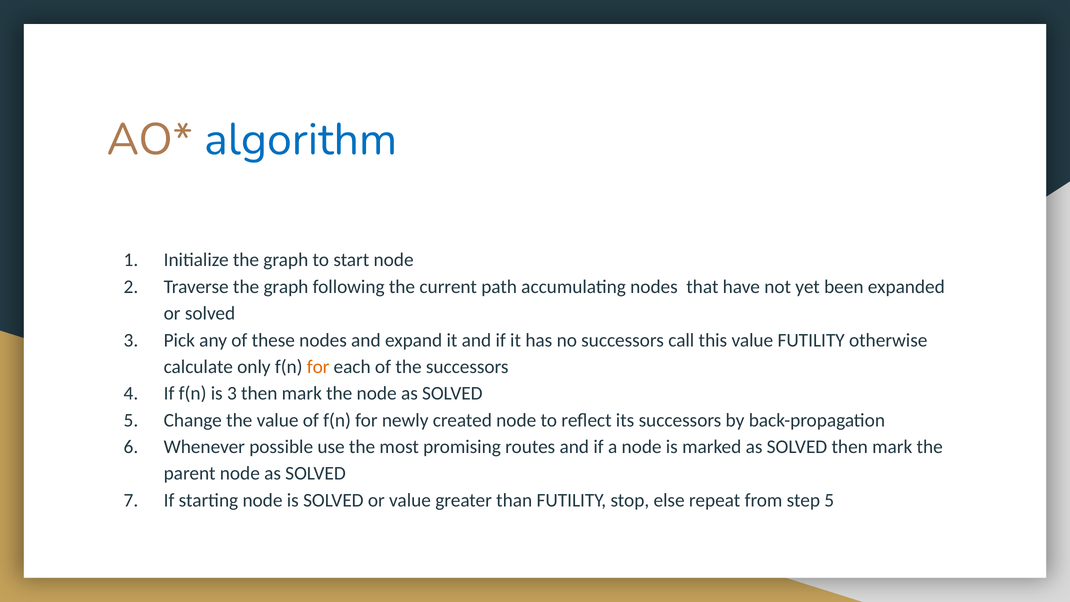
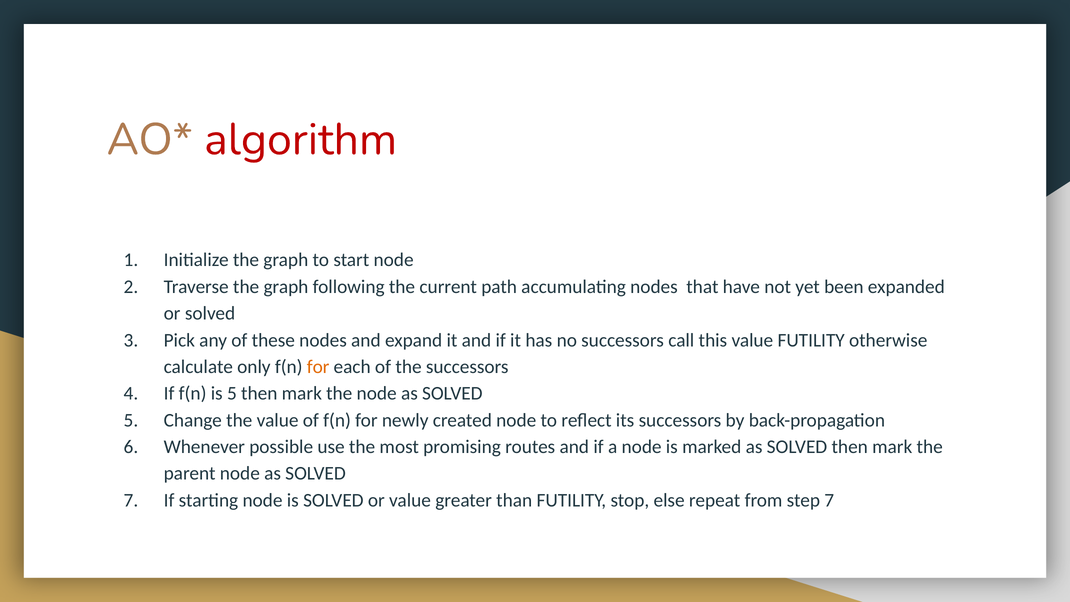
algorithm colour: blue -> red (301, 140)
is 3: 3 -> 5 (232, 393)
step 5: 5 -> 7 (829, 500)
